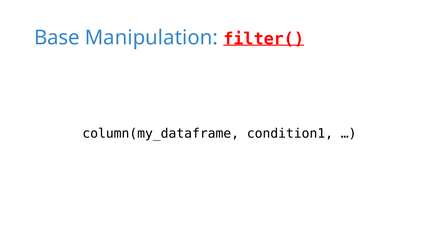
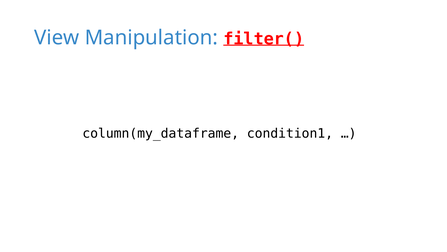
Base: Base -> View (57, 38)
